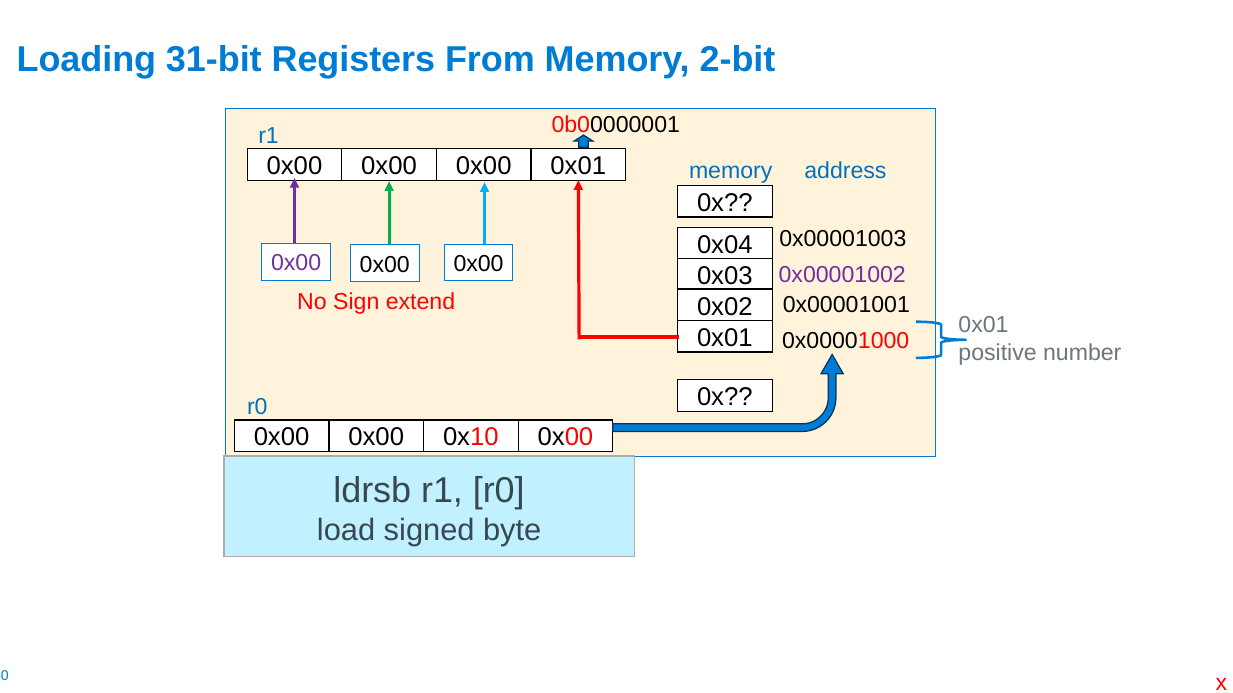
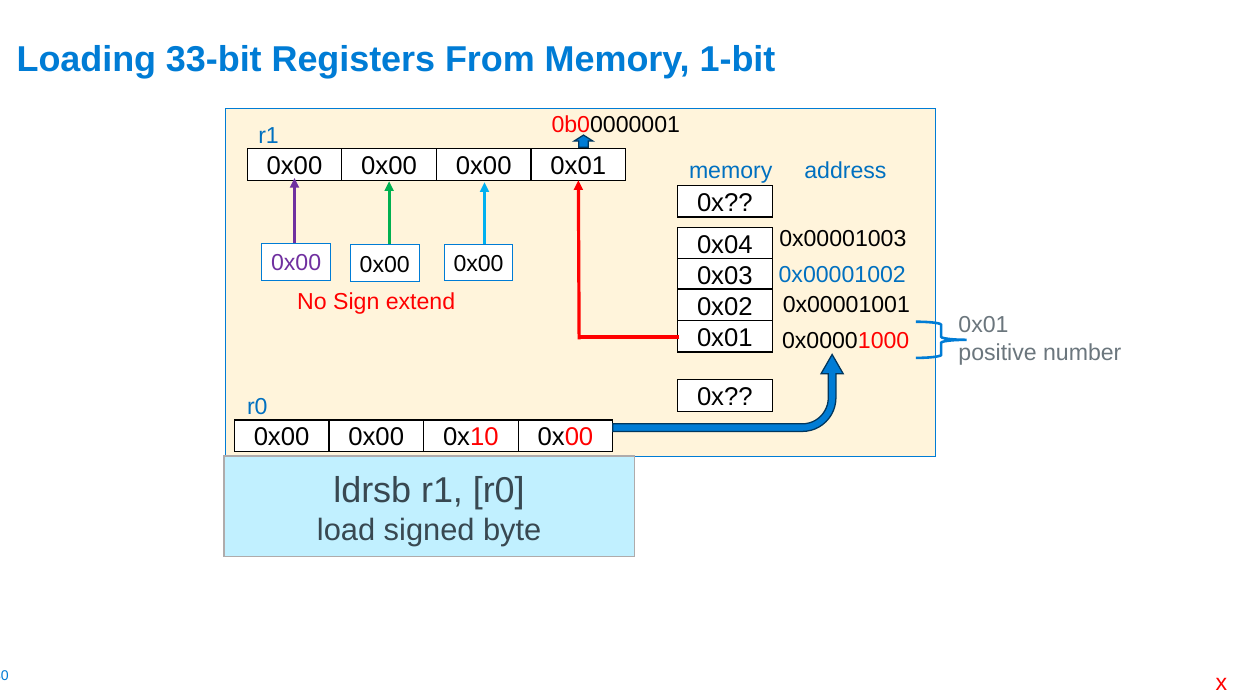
31-bit: 31-bit -> 33-bit (214, 60)
2-bit: 2-bit -> 1-bit (738, 60)
0x00001002 colour: purple -> blue (842, 275)
